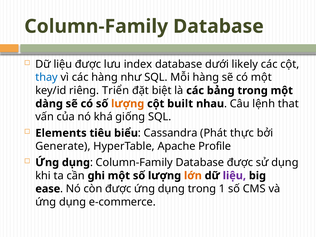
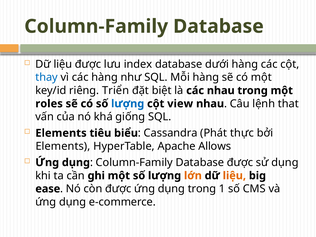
dưới likely: likely -> hàng (245, 64)
các bảng: bảng -> nhau (221, 91)
dàng: dàng -> roles (49, 104)
lượng colour: orange -> blue (128, 104)
built: built -> view (180, 104)
Generate: Generate -> Elements (63, 146)
Profile: Profile -> Allows (215, 146)
liệu colour: purple -> orange (234, 176)
